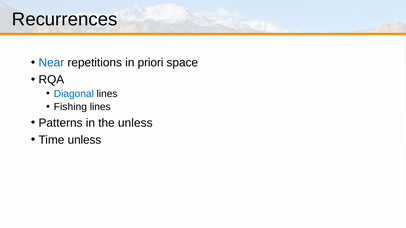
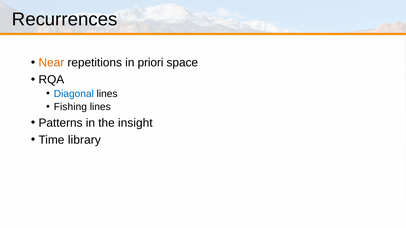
Near colour: blue -> orange (51, 63)
the unless: unless -> insight (135, 123)
Time unless: unless -> library (84, 140)
